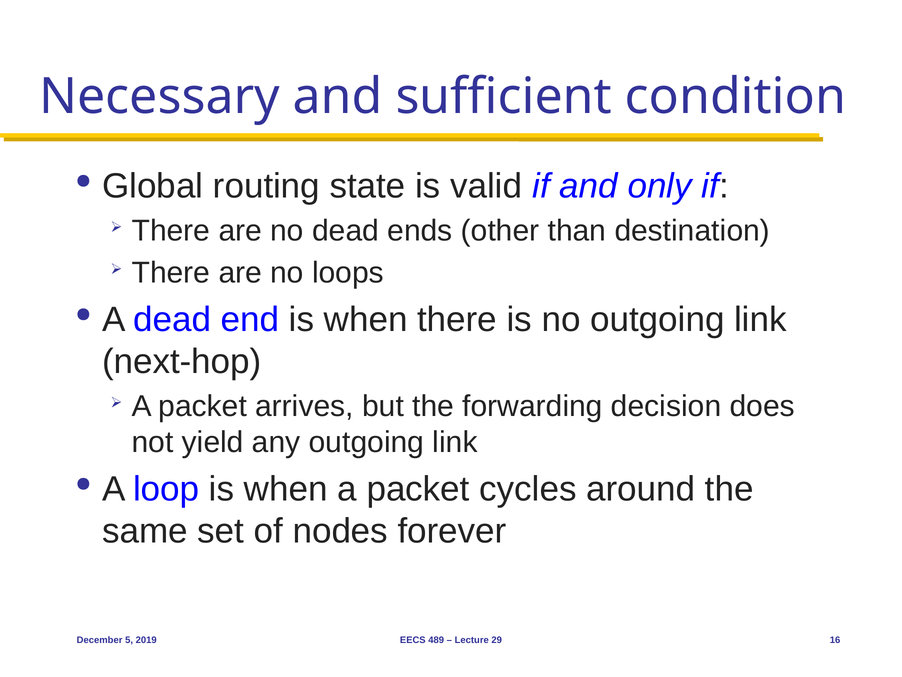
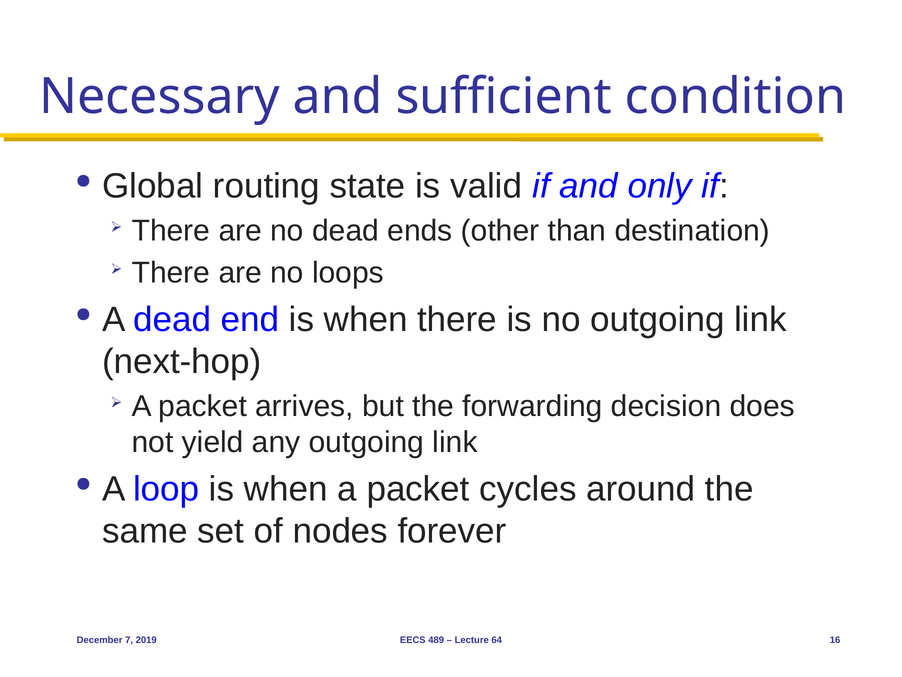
5: 5 -> 7 (129, 640)
29: 29 -> 64 (497, 640)
